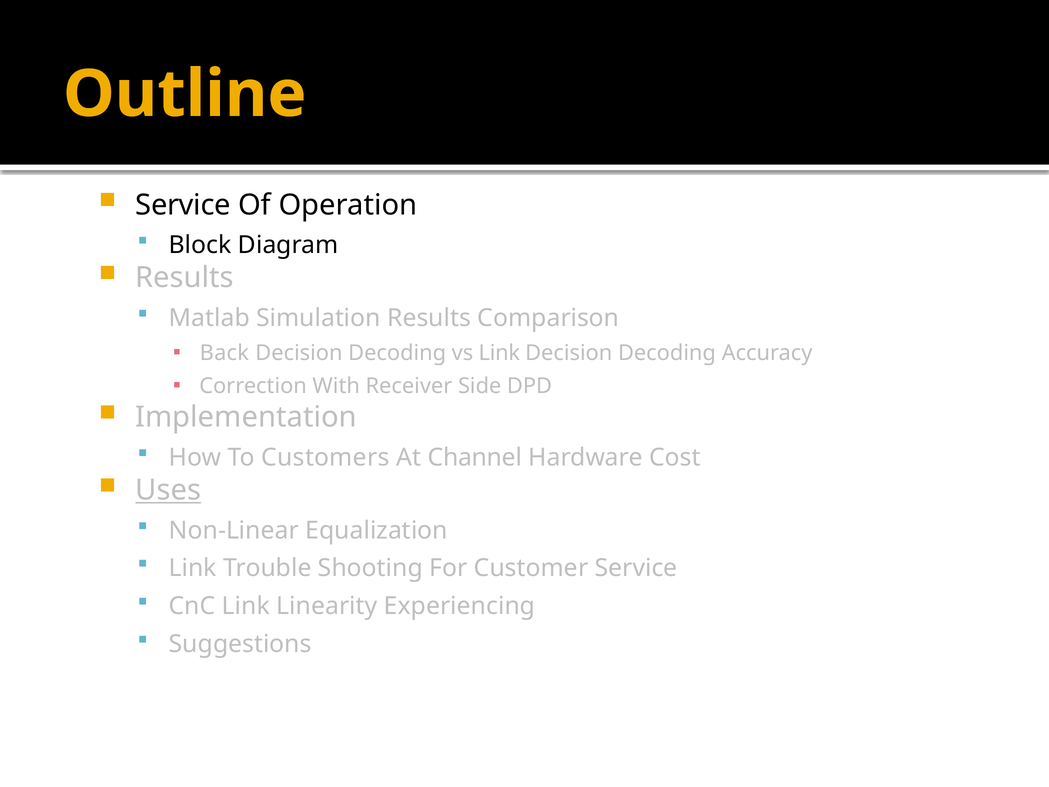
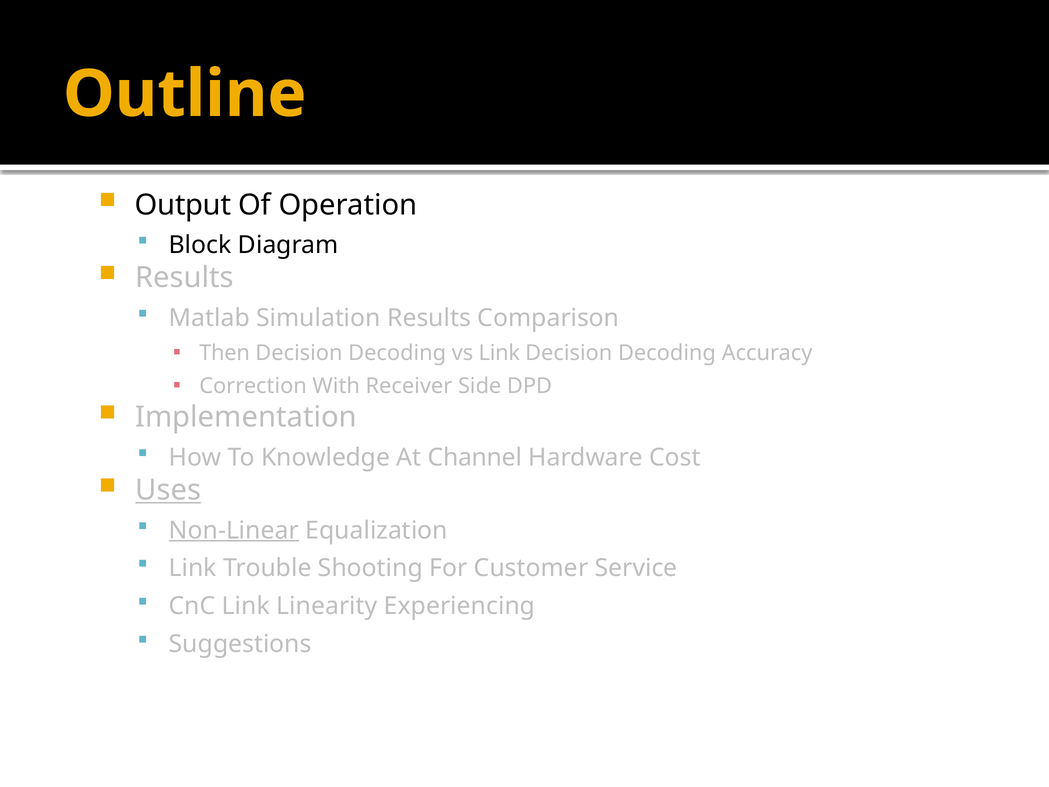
Service: Service -> Output (183, 205)
Back: Back -> Then (225, 353)
Customers: Customers -> Knowledge (326, 457)
Non-Linear underline: none -> present (234, 530)
